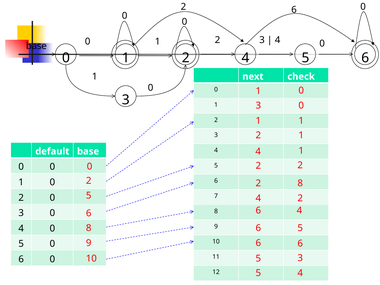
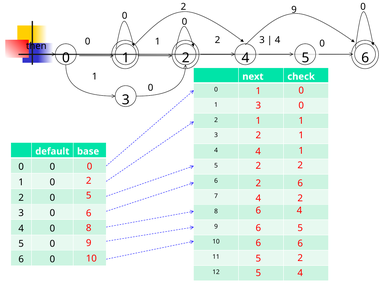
6: 6 -> 9 (294, 10)
base: base -> then (36, 46)
8: 8 -> 6 (300, 183)
3: 3 -> 2 (300, 258)
